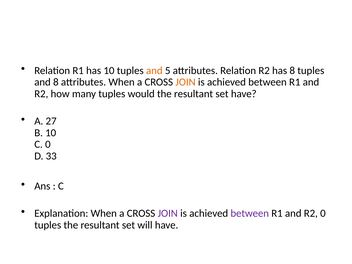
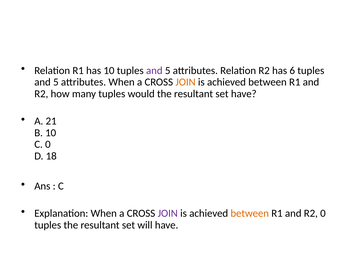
and colour: orange -> purple (154, 71)
has 8: 8 -> 6 (292, 71)
8: 8 -> 5 (56, 82)
27: 27 -> 21 (51, 121)
33: 33 -> 18 (51, 156)
between colour: purple -> orange (250, 213)
